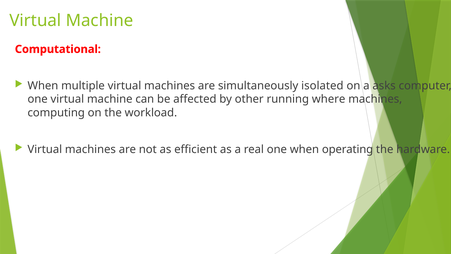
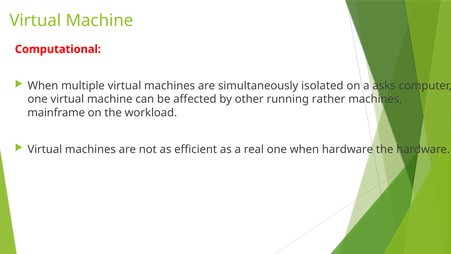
where: where -> rather (329, 99)
computing: computing -> mainframe (56, 113)
when operating: operating -> hardware (348, 149)
